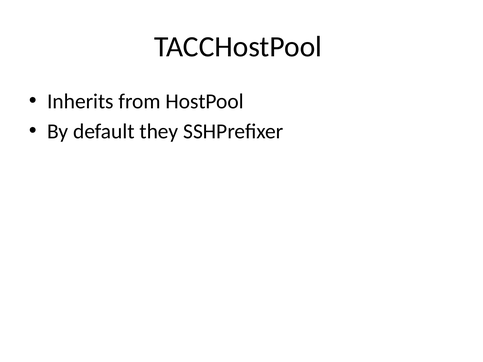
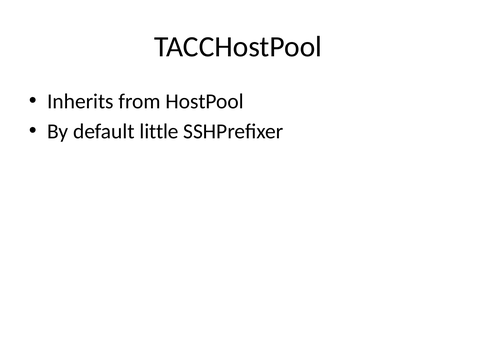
they: they -> little (159, 131)
